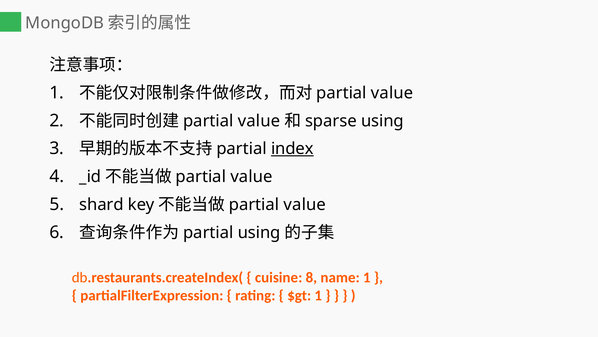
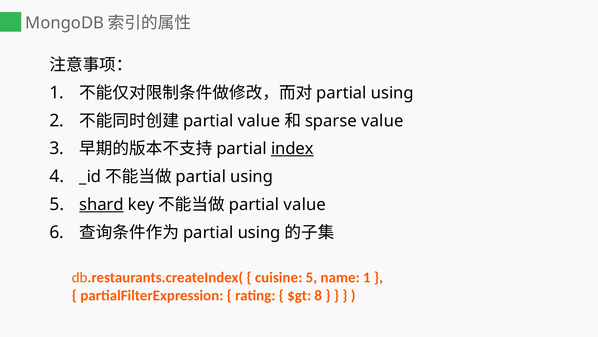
value: value -> using (392, 93)
using: using -> value (382, 121)
value: value -> using (252, 176)
shard underline: none -> present (101, 204)
cuisine 8: 8 -> 5 (311, 277)
$gt 1: 1 -> 8 (318, 295)
